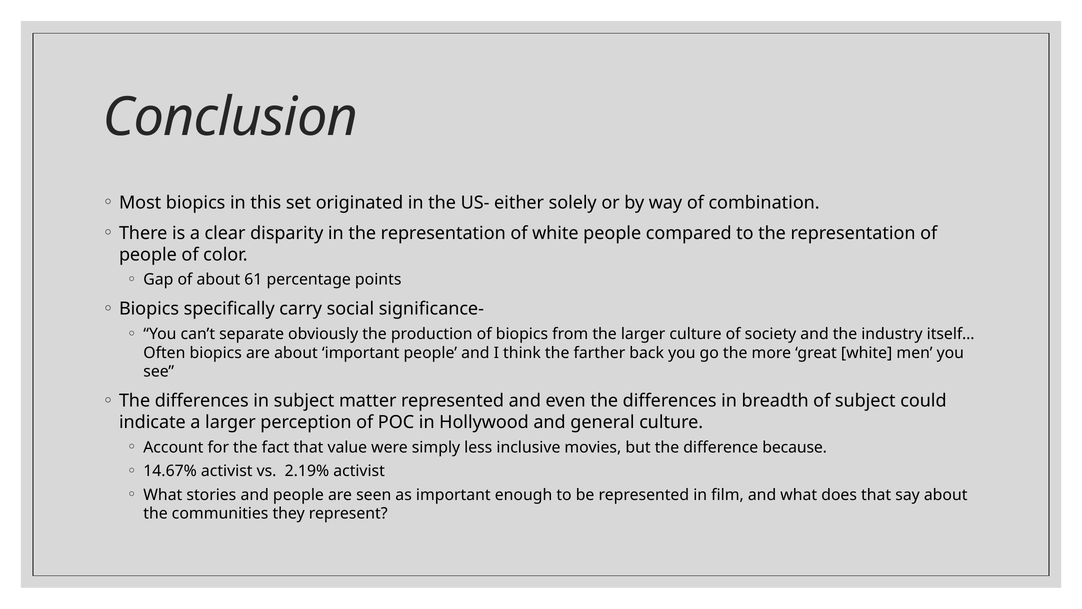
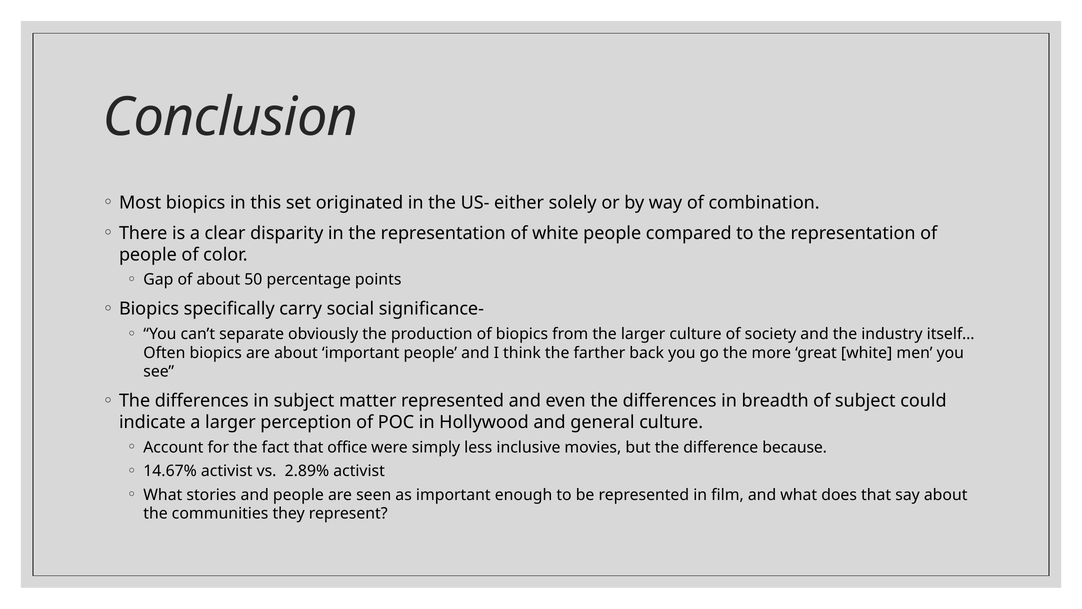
61: 61 -> 50 (253, 279)
value: value -> office (347, 447)
2.19%: 2.19% -> 2.89% (307, 471)
